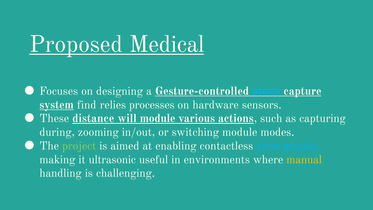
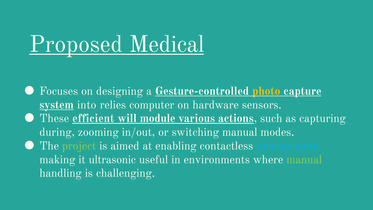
photo colour: light blue -> yellow (266, 91)
find: find -> into (87, 105)
processes: processes -> computer (152, 105)
distance: distance -> efficient (93, 118)
switching module: module -> manual (240, 132)
manual colour: yellow -> light green (304, 159)
